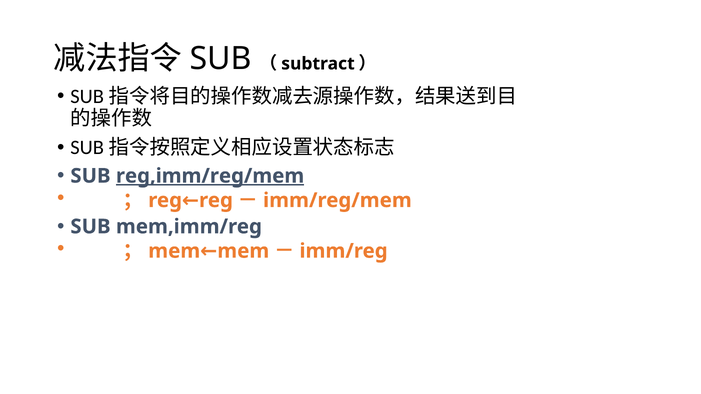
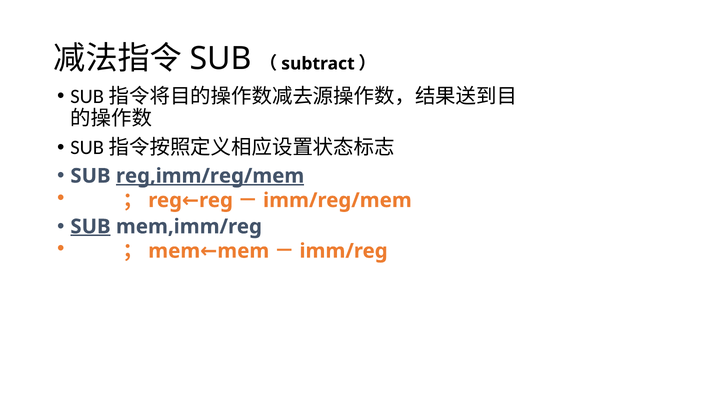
SUB underline: none -> present (90, 227)
